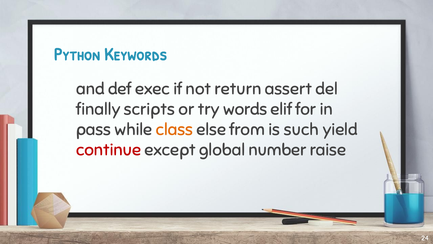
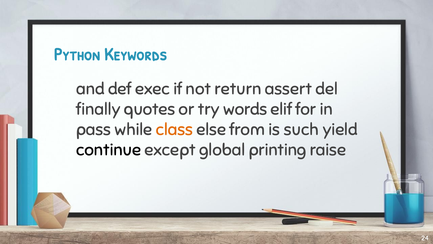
scripts: scripts -> quotes (150, 109)
continue colour: red -> black (109, 150)
number: number -> printing (278, 150)
